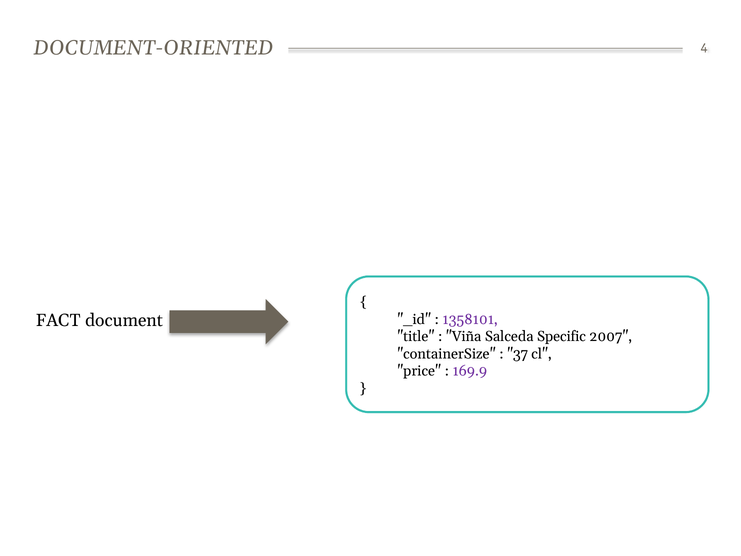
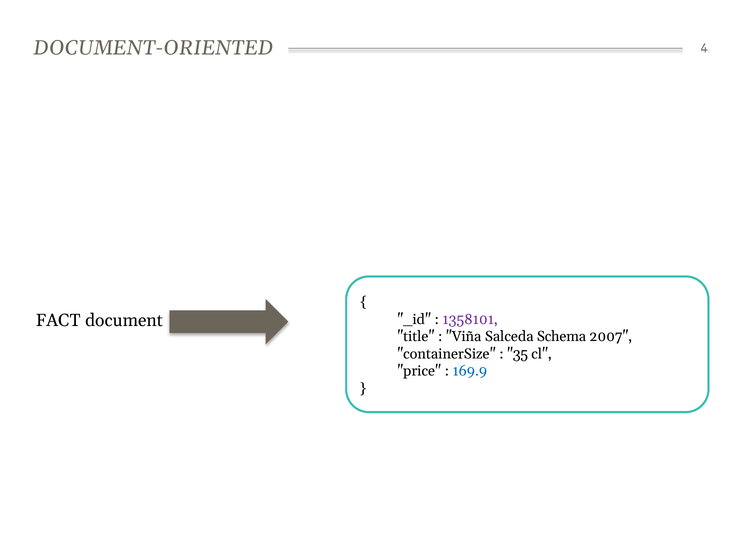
Specific: Specific -> Schema (561, 336)
37: 37 -> 35 (518, 354)
169.9 colour: purple -> blue (470, 371)
